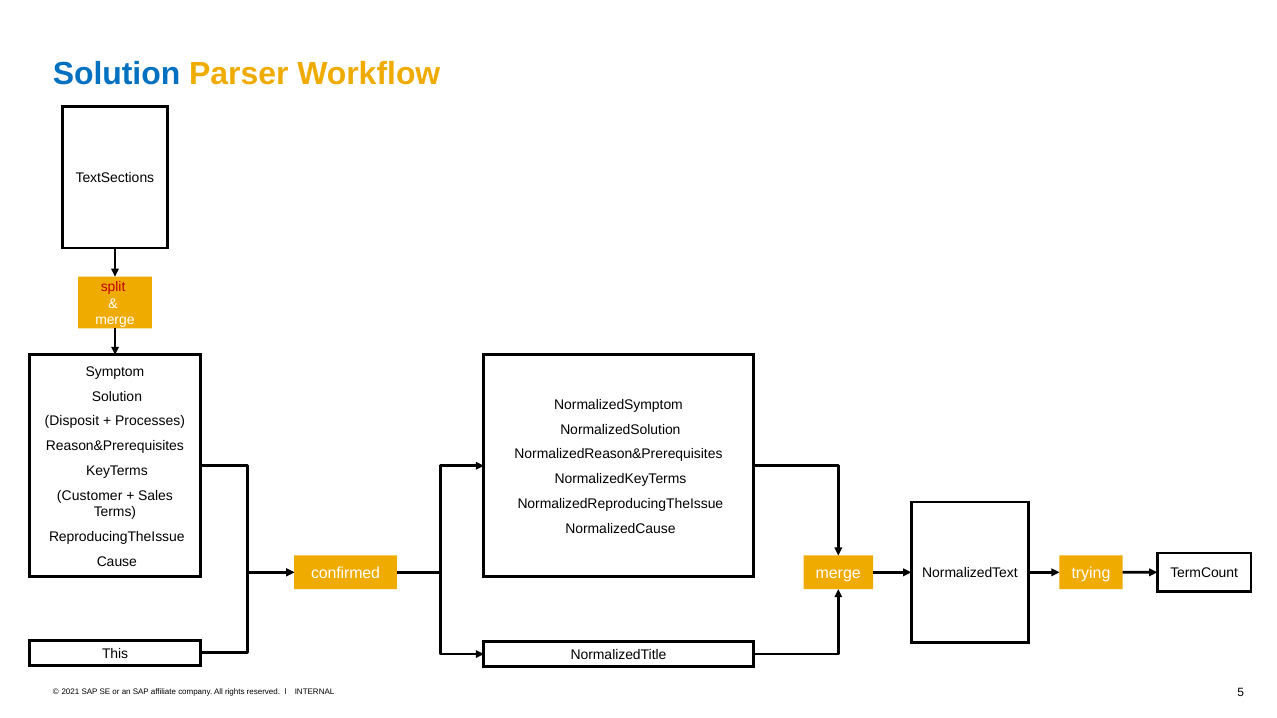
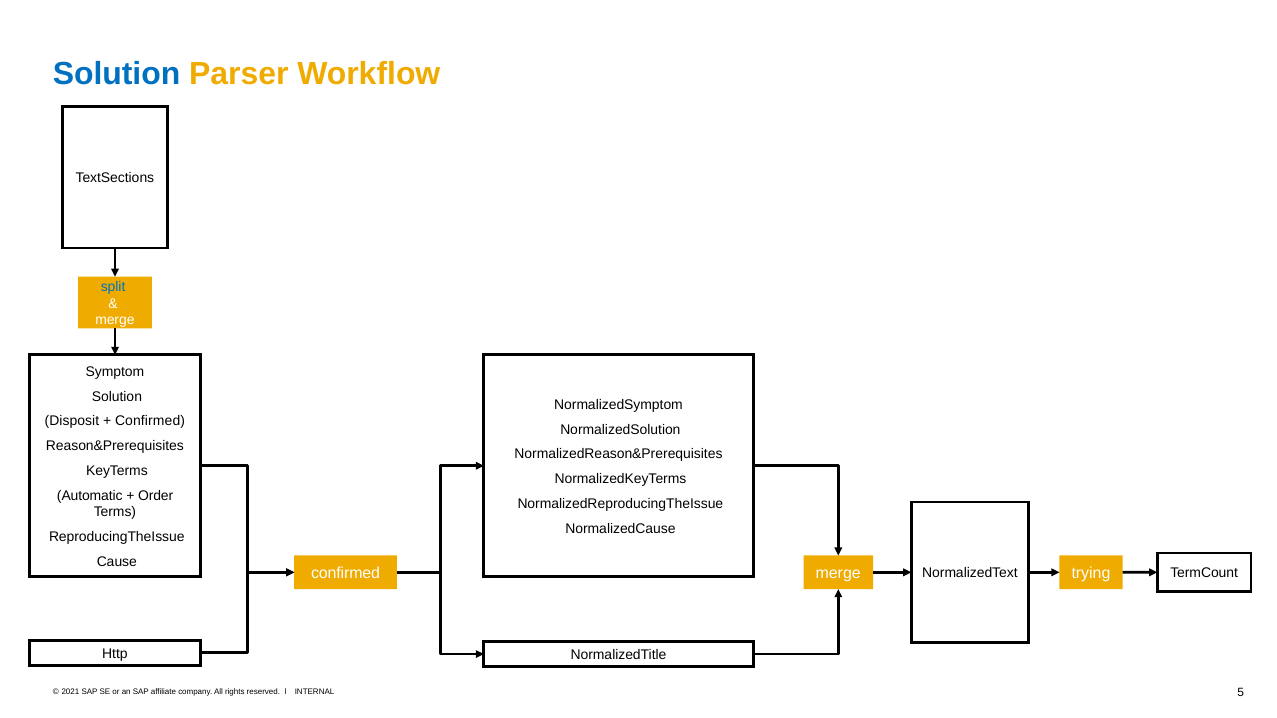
split colour: red -> blue (113, 287)
Processes: Processes -> Confirmed (150, 421)
Customer: Customer -> Automatic (90, 496)
Sales: Sales -> Order (156, 496)
This: This -> Http (115, 654)
